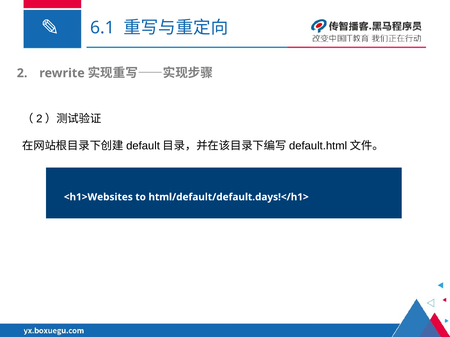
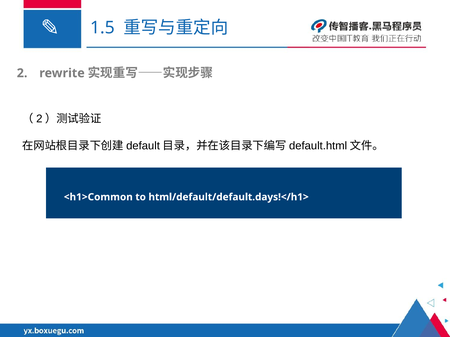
6.1: 6.1 -> 1.5 (102, 28)
<h1>Websites: <h1>Websites -> <h1>Common (98, 197)
